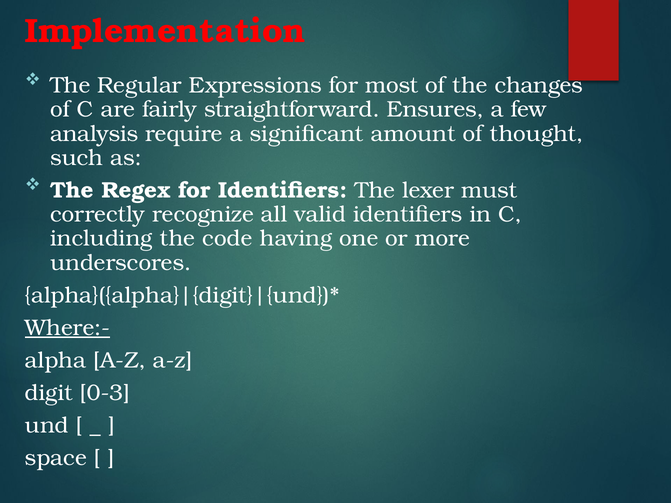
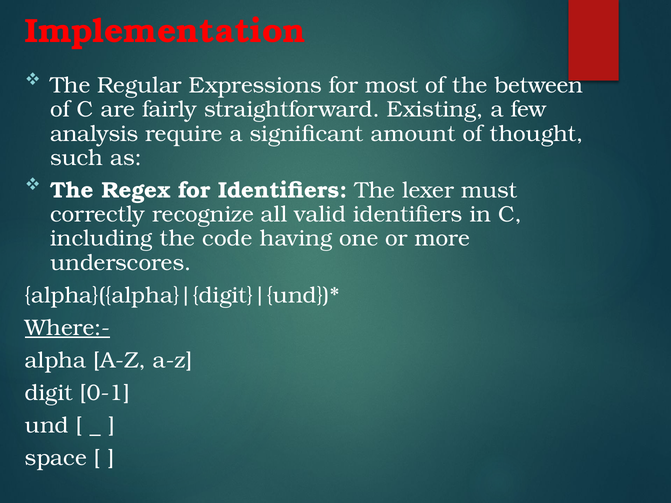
changes: changes -> between (539, 85)
Ensures: Ensures -> Existing (435, 110)
0-3: 0-3 -> 0-1 (105, 393)
